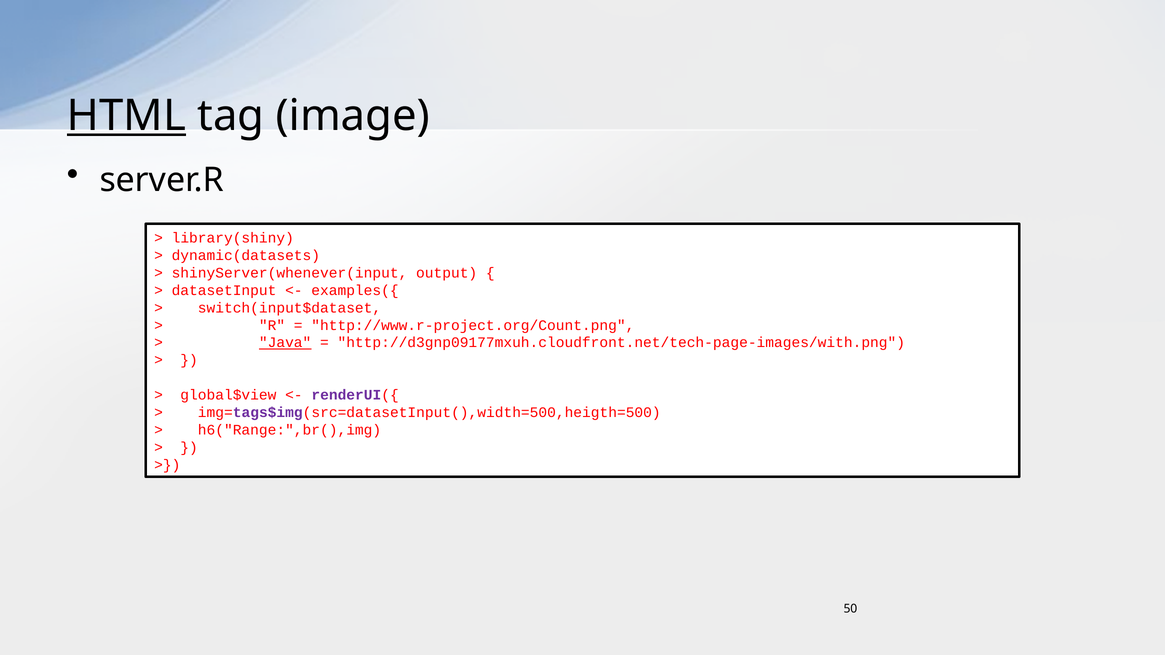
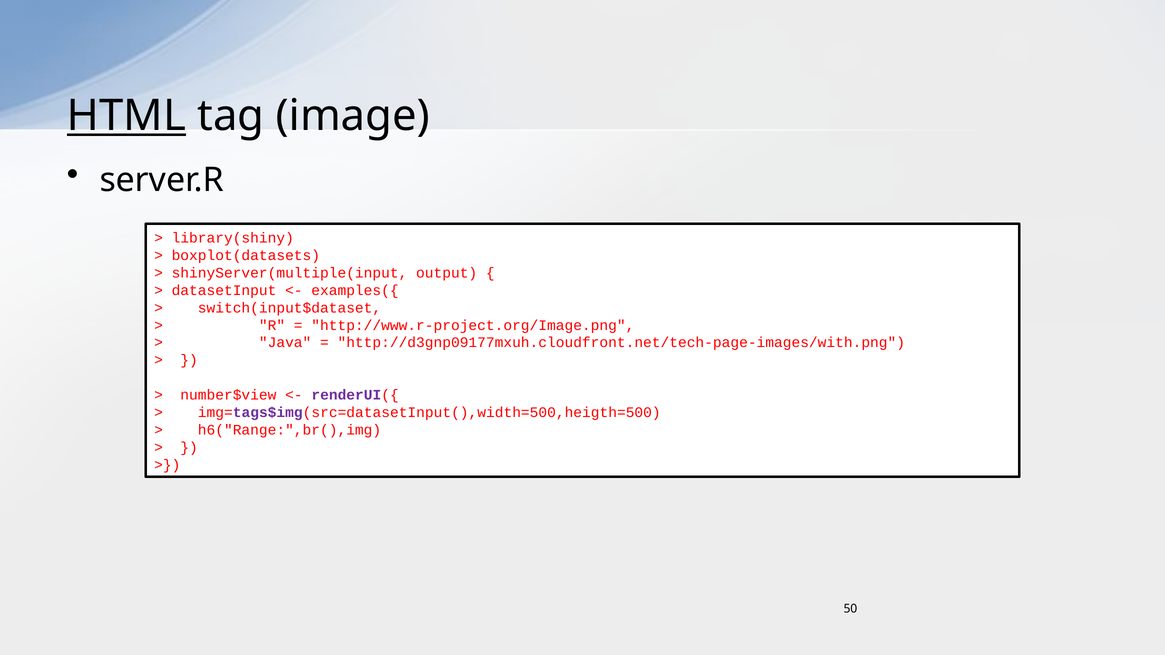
dynamic(datasets: dynamic(datasets -> boxplot(datasets (246, 255)
shinyServer(whenever(input: shinyServer(whenever(input -> shinyServer(multiple(input (290, 273)
http://www.r-project.org/Count.png: http://www.r-project.org/Count.png -> http://www.r-project.org/Image.png (473, 325)
Java underline: present -> none (285, 343)
global$view: global$view -> number$view (228, 395)
